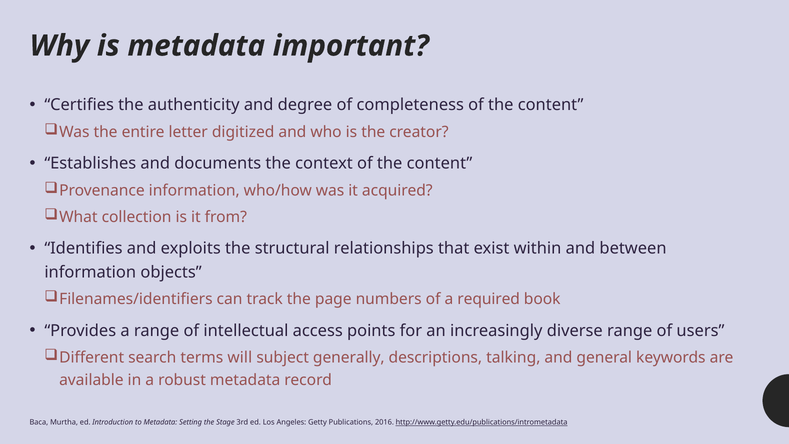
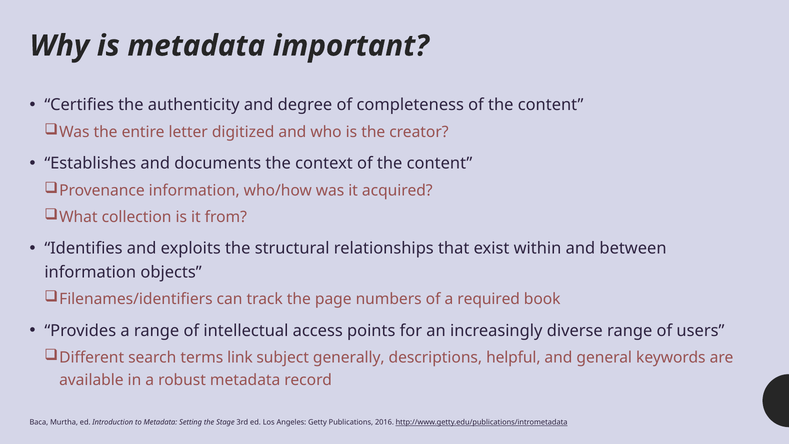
will: will -> link (240, 357)
talking: talking -> helpful (513, 357)
